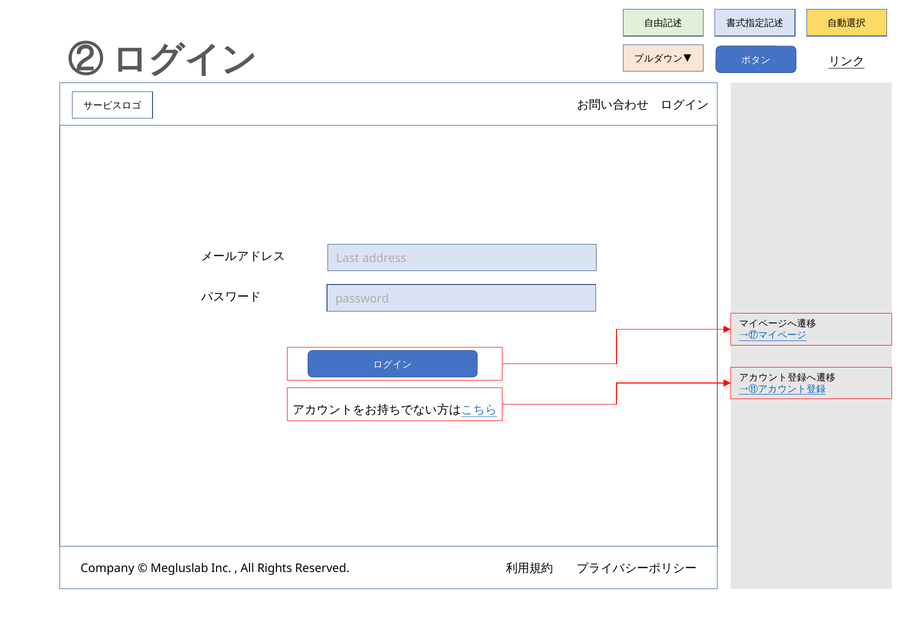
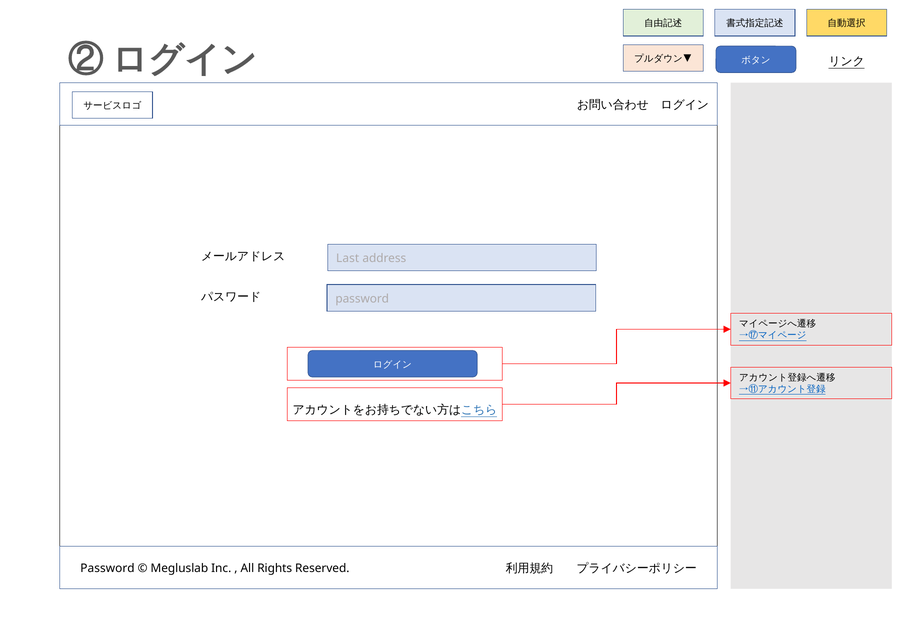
Company: Company -> Password (107, 568)
